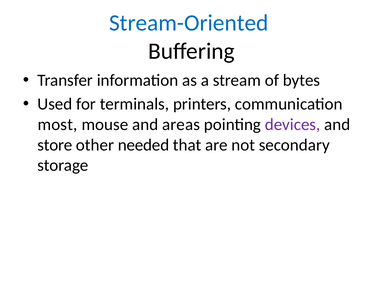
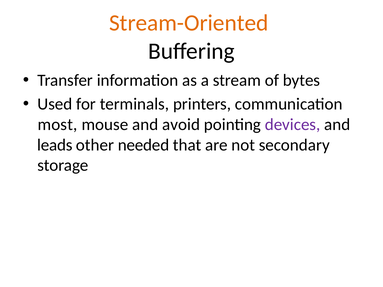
Stream-Oriented colour: blue -> orange (189, 23)
areas: areas -> avoid (181, 125)
store: store -> leads (55, 145)
